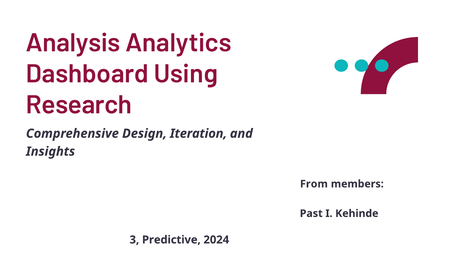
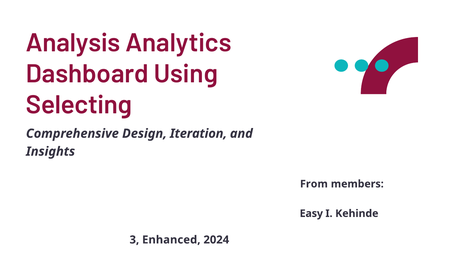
Research: Research -> Selecting (79, 105)
Past: Past -> Easy (311, 214)
Predictive: Predictive -> Enhanced (171, 240)
